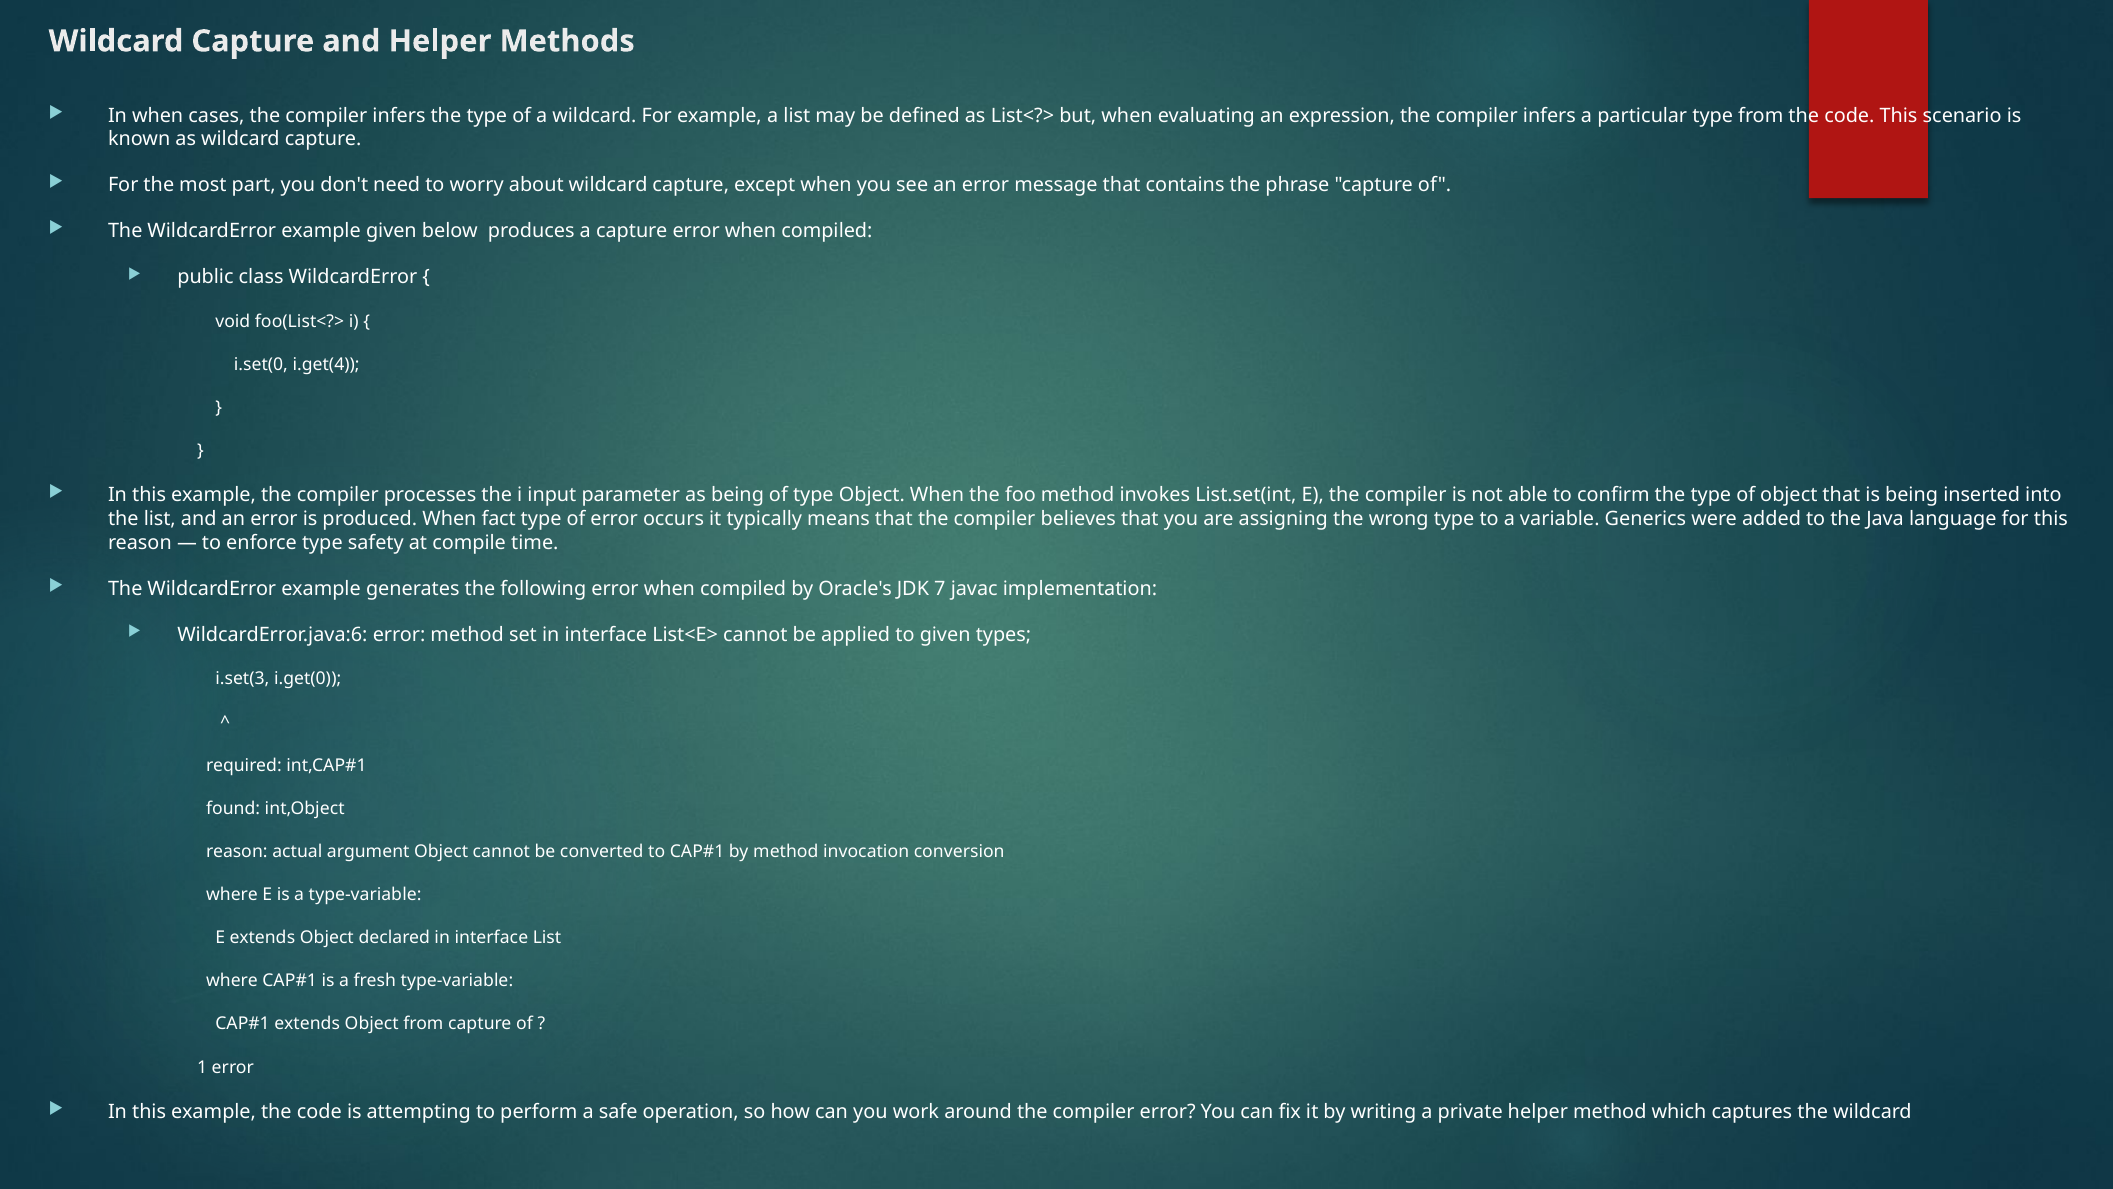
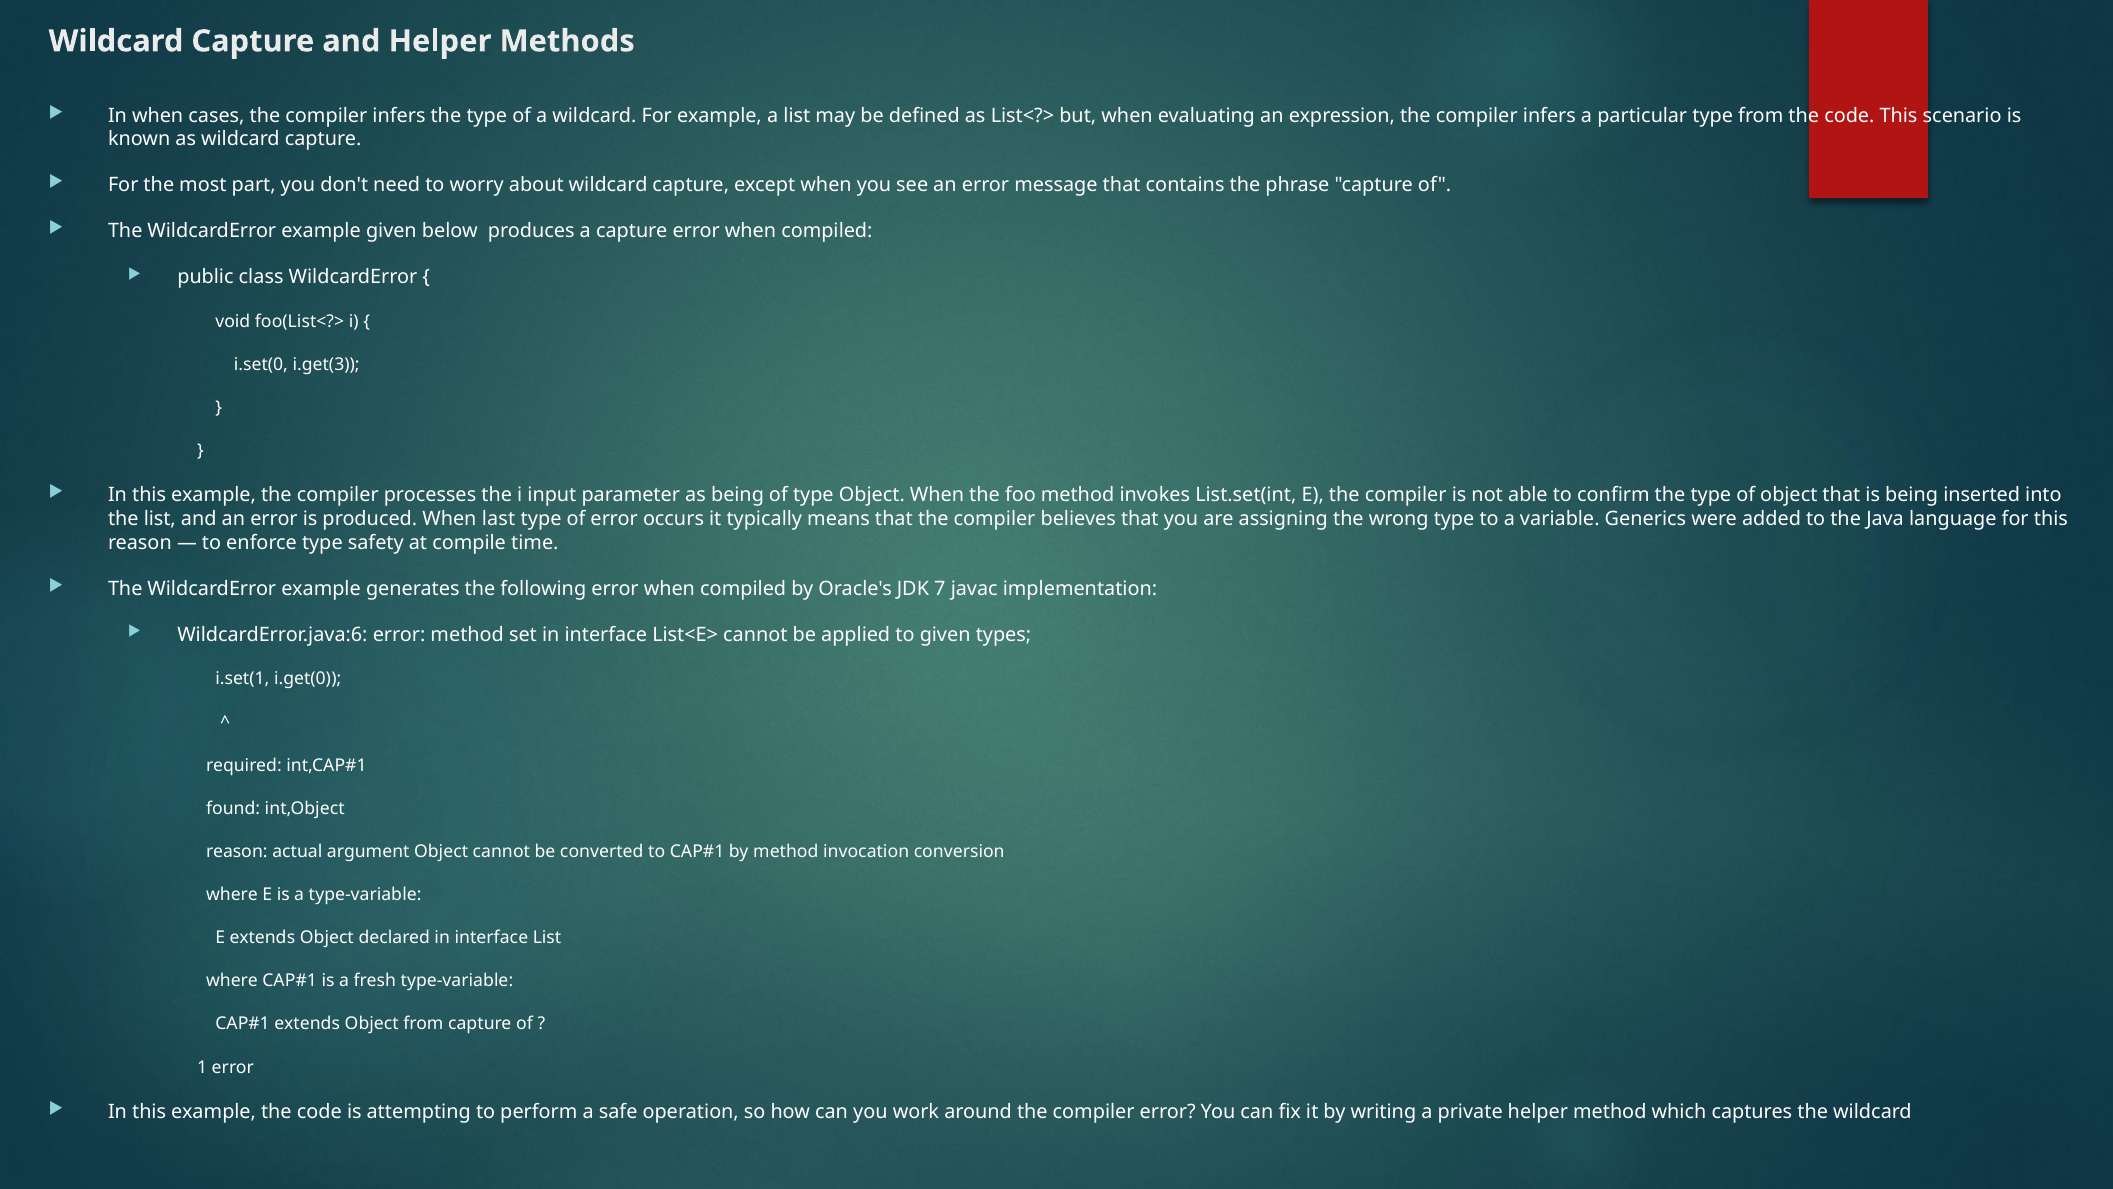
i.get(4: i.get(4 -> i.get(3 (326, 364)
fact: fact -> last (499, 519)
i.set(3: i.set(3 -> i.set(1 (242, 679)
